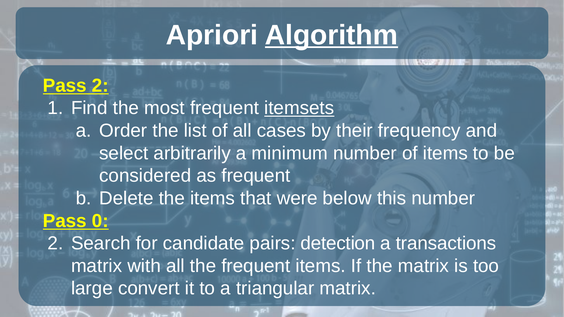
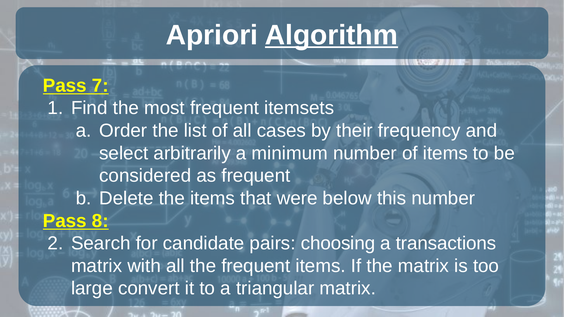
Pass 2: 2 -> 7 (100, 86)
itemsets underline: present -> none (299, 108)
0: 0 -> 8 (100, 221)
detection: detection -> choosing (338, 244)
